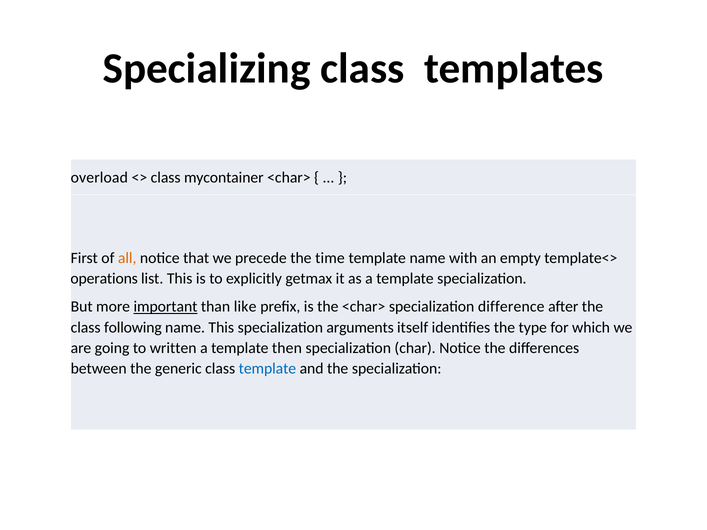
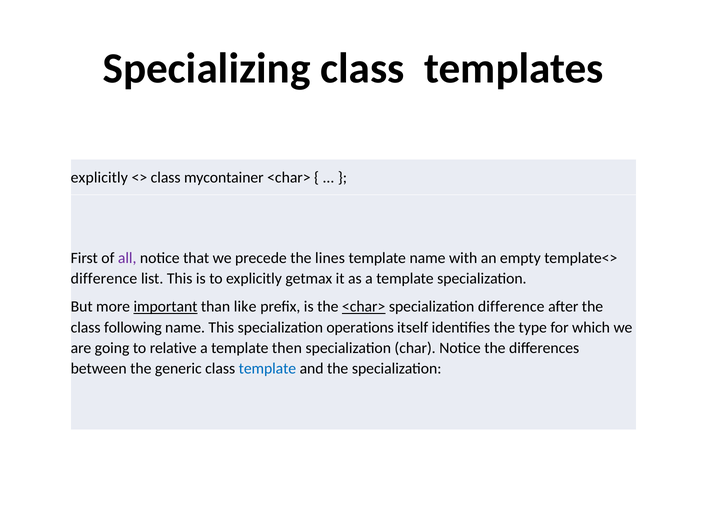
overload: overload -> explicitly (99, 178)
all colour: orange -> purple (127, 258)
time: time -> lines (330, 258)
operations: operations -> difference (104, 279)
<char> underline: none -> present (364, 307)
arguments: arguments -> operations (360, 327)
written: written -> relative (173, 348)
